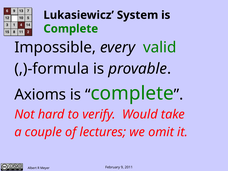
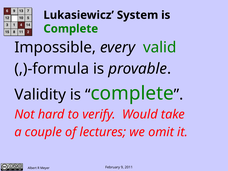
Axioms: Axioms -> Validity (40, 95)
